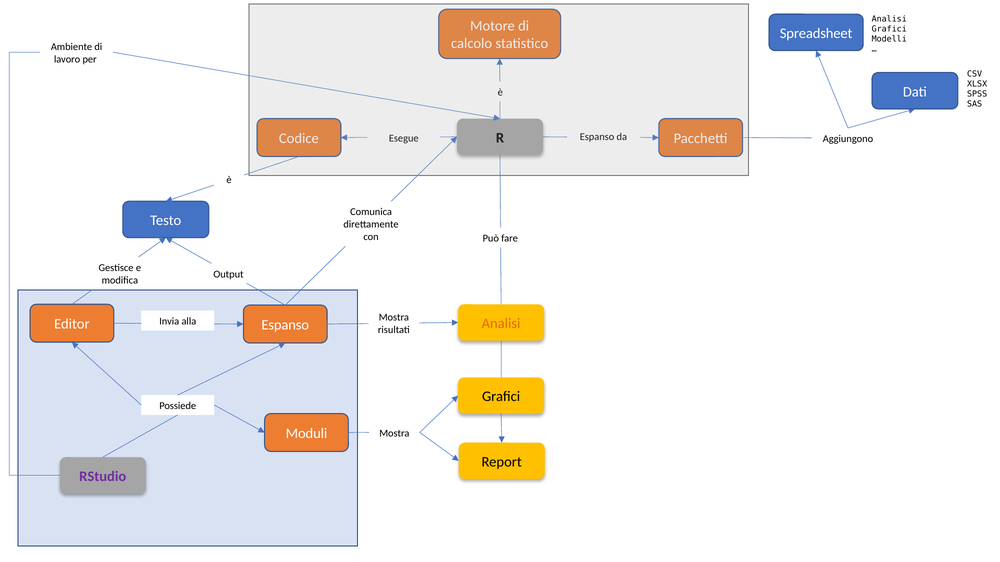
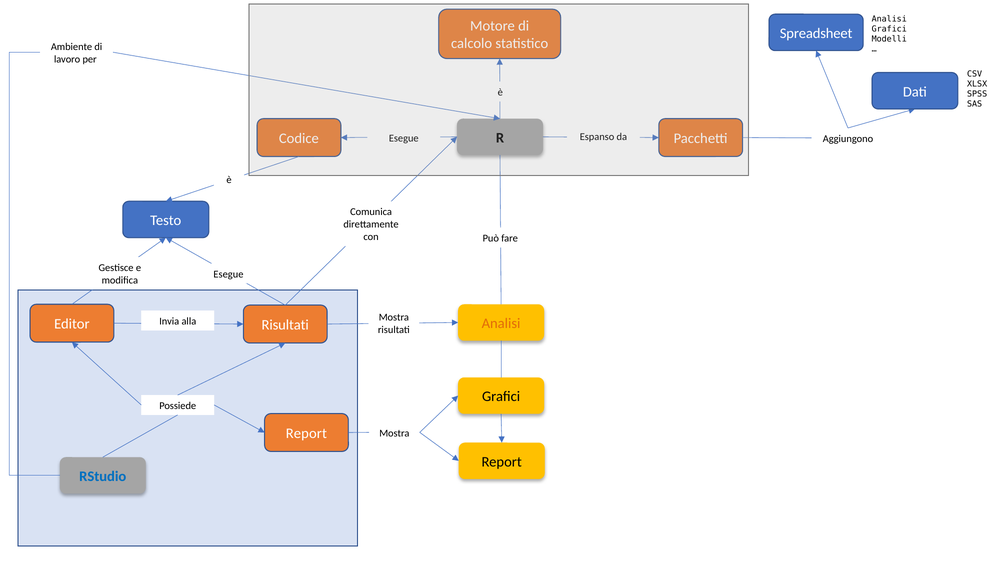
Output: Output -> Esegue (228, 274)
Espanso: Espanso -> Risultati (285, 325)
Moduli: Moduli -> Report (306, 434)
RStudio colour: purple -> blue (103, 477)
